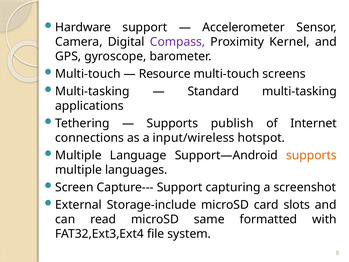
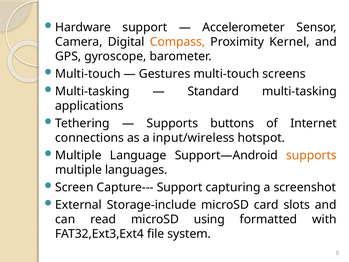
Compass colour: purple -> orange (178, 42)
Resource: Resource -> Gestures (165, 74)
publish: publish -> buttons (232, 123)
same: same -> using (209, 219)
